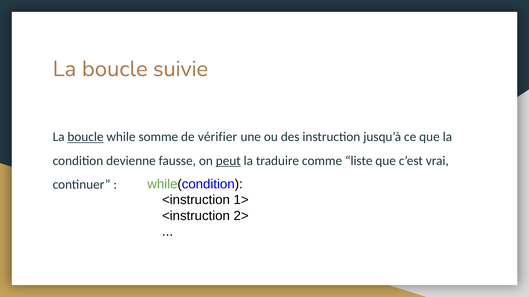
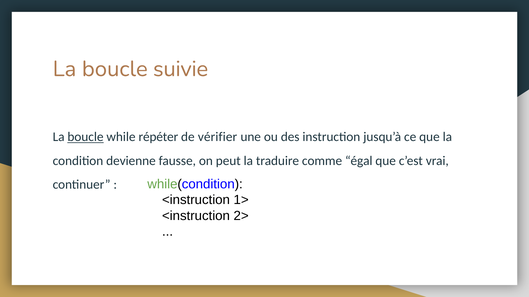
somme: somme -> répéter (158, 137)
peut underline: present -> none (228, 161)
liste: liste -> égal (359, 161)
